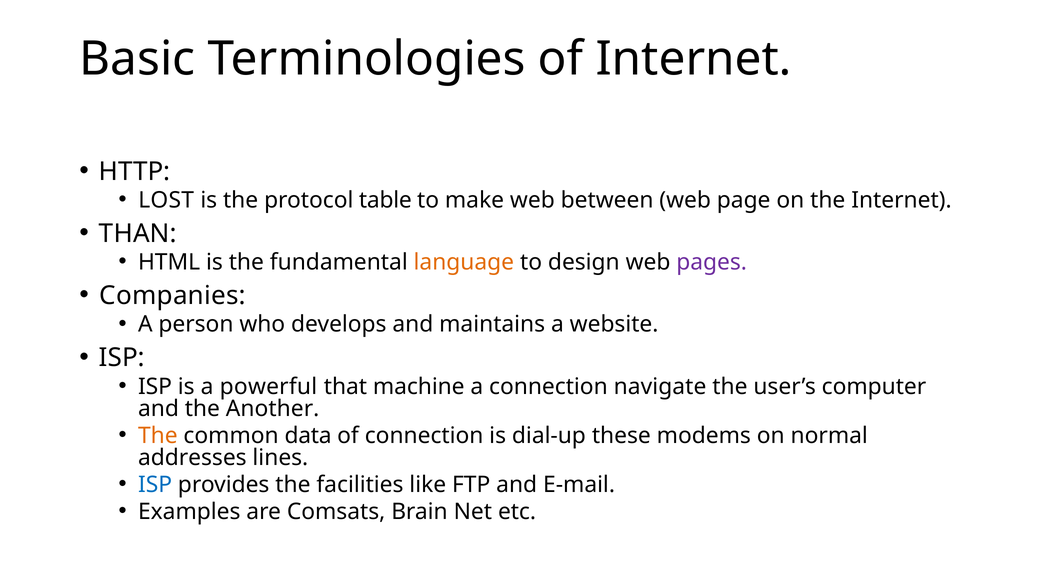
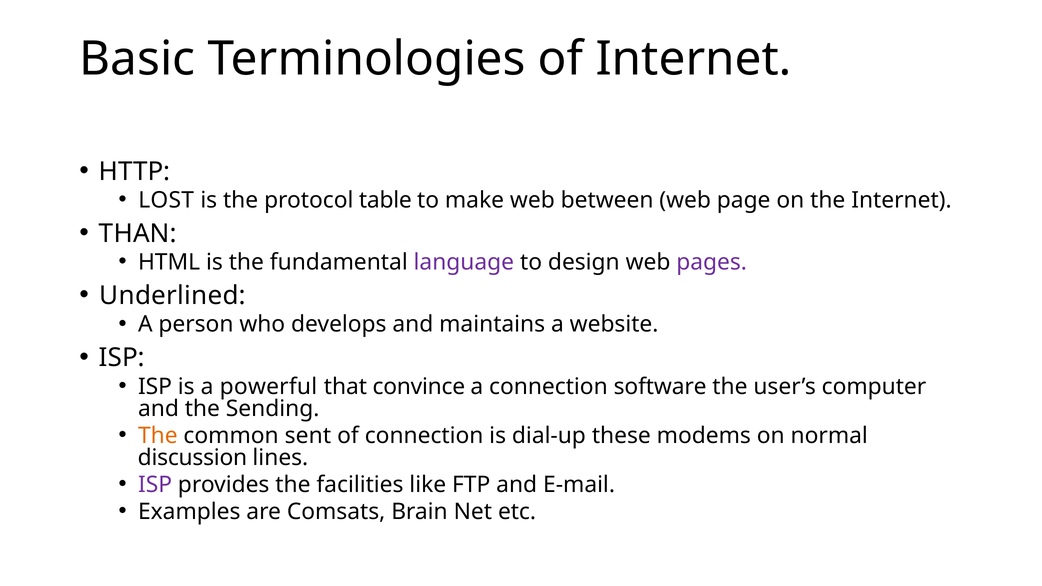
language colour: orange -> purple (464, 262)
Companies: Companies -> Underlined (173, 296)
machine: machine -> convince (419, 387)
navigate: navigate -> software (660, 387)
Another: Another -> Sending (273, 409)
data: data -> sent (308, 436)
addresses: addresses -> discussion (192, 458)
ISP colour: blue -> purple (155, 485)
